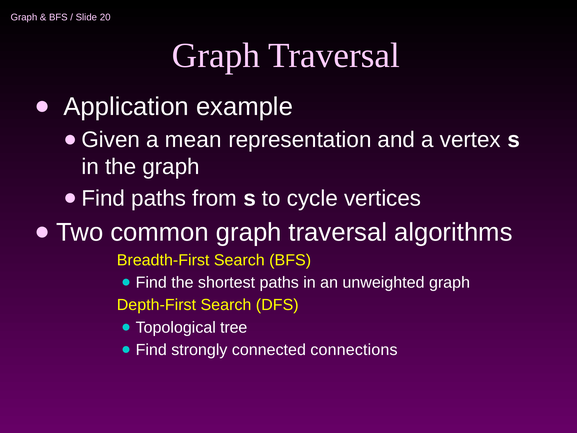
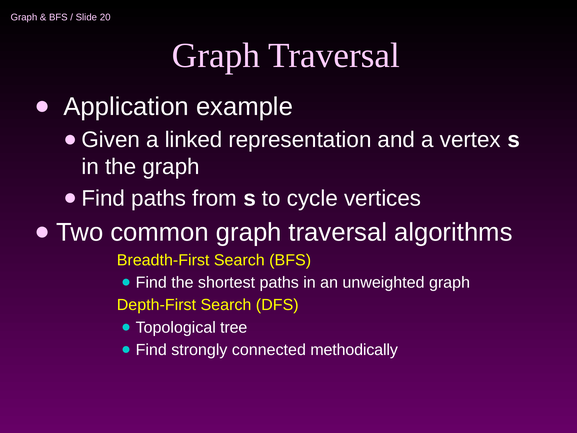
mean: mean -> linked (194, 140)
connections: connections -> methodically (354, 350)
